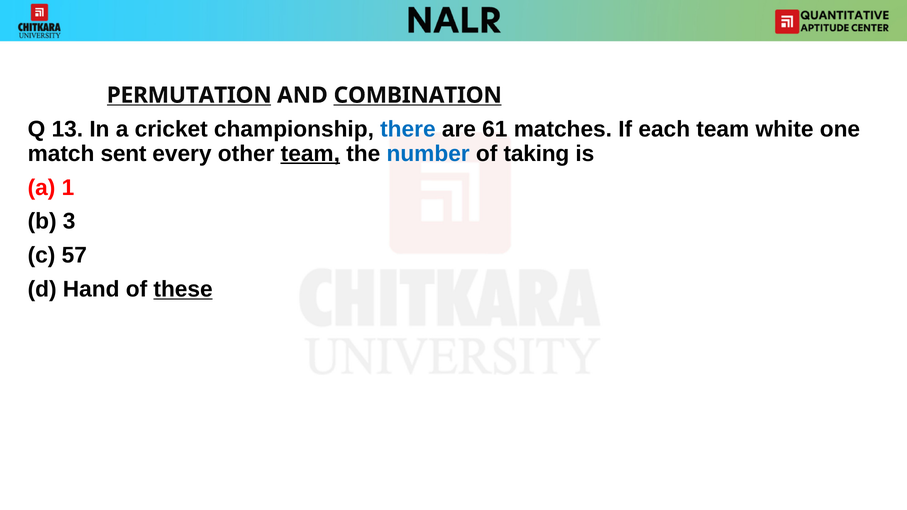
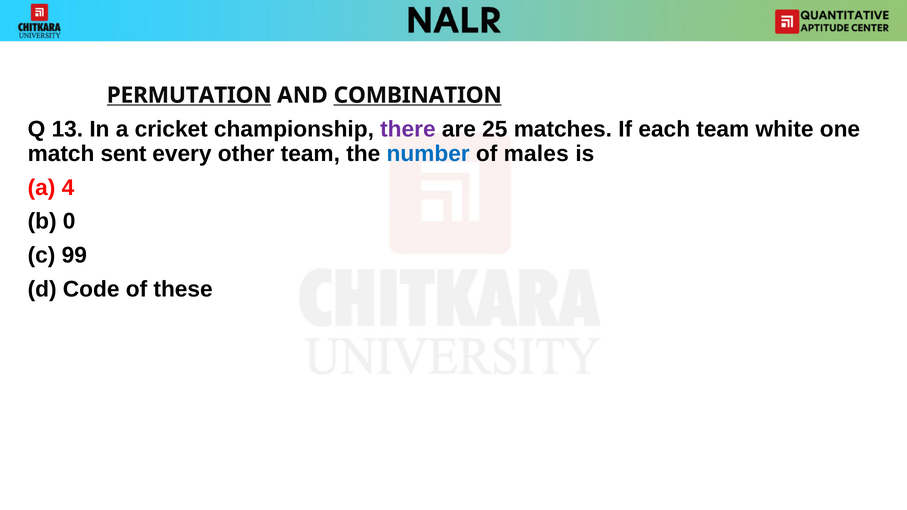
there colour: blue -> purple (408, 129)
61: 61 -> 25 (495, 129)
team underline: present -> none (310, 154)
taking: taking -> males (536, 154)
1: 1 -> 4 (68, 188)
3: 3 -> 0 (69, 222)
57: 57 -> 99 (74, 255)
Hand: Hand -> Code (91, 289)
these underline: present -> none (183, 289)
